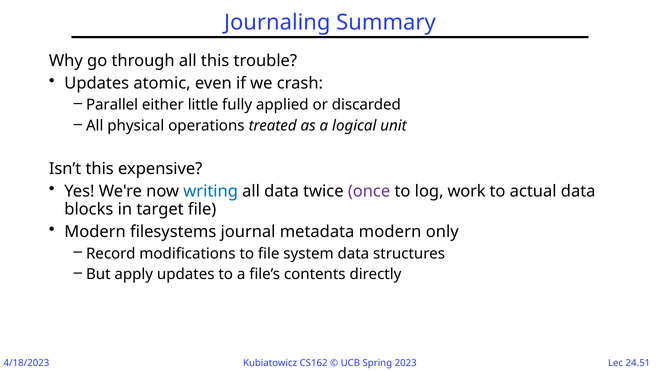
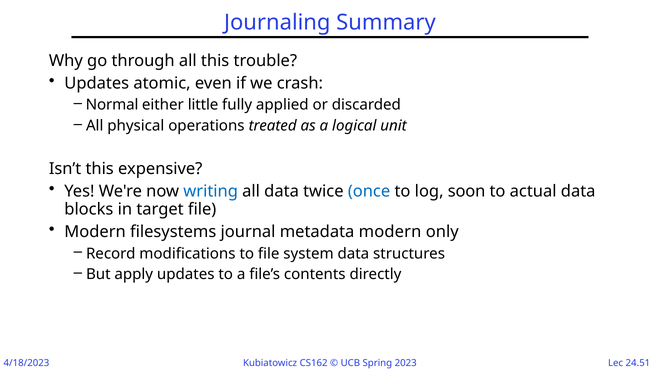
Parallel: Parallel -> Normal (112, 105)
once colour: purple -> blue (369, 192)
work: work -> soon (467, 192)
